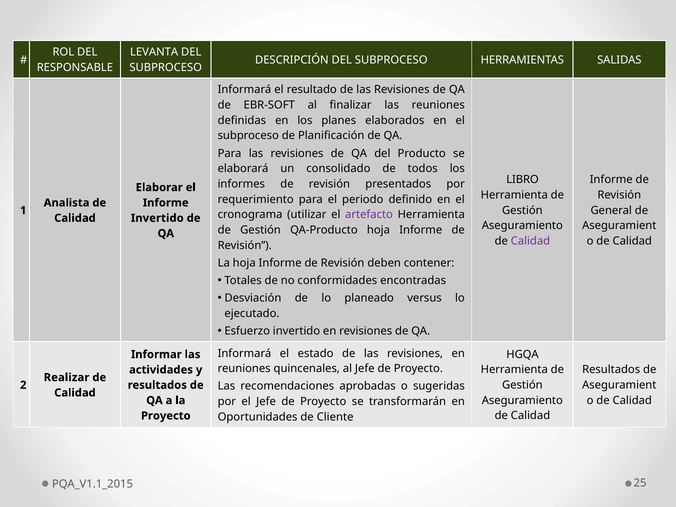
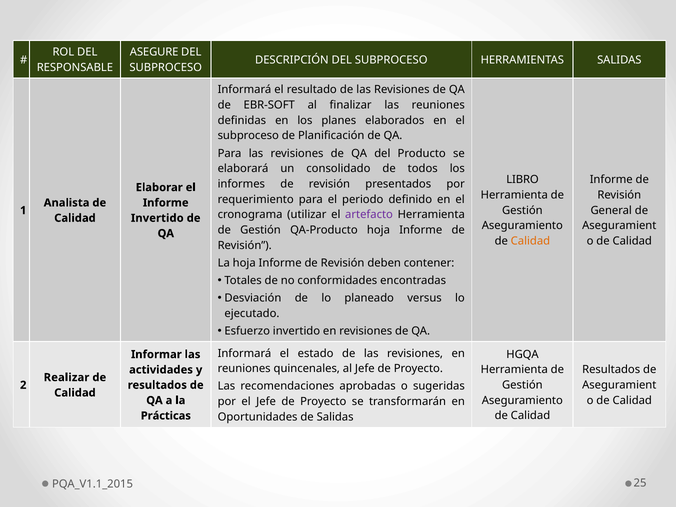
LEVANTA: LEVANTA -> ASEGURE (154, 52)
Calidad colour: purple -> orange (530, 241)
de Cliente: Cliente -> Salidas (335, 417)
Proyecto: Proyecto -> Prácticas (166, 416)
